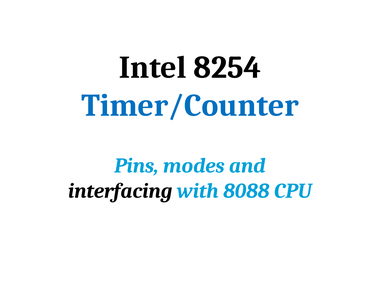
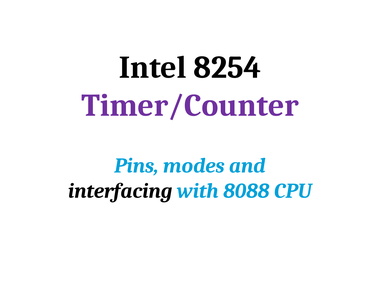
Timer/Counter colour: blue -> purple (190, 106)
